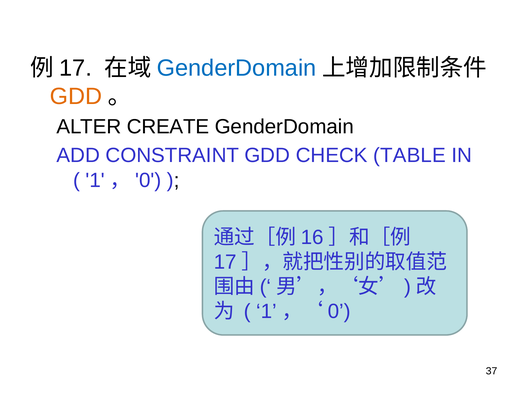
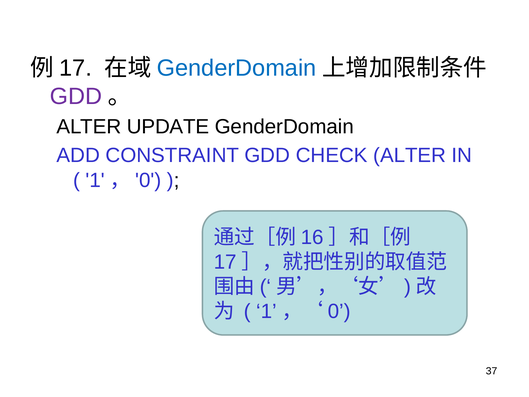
GDD colour: orange -> purple (76, 96)
CREATE: CREATE -> UPDATE (168, 127)
CHECK TABLE: TABLE -> ALTER (410, 155)
